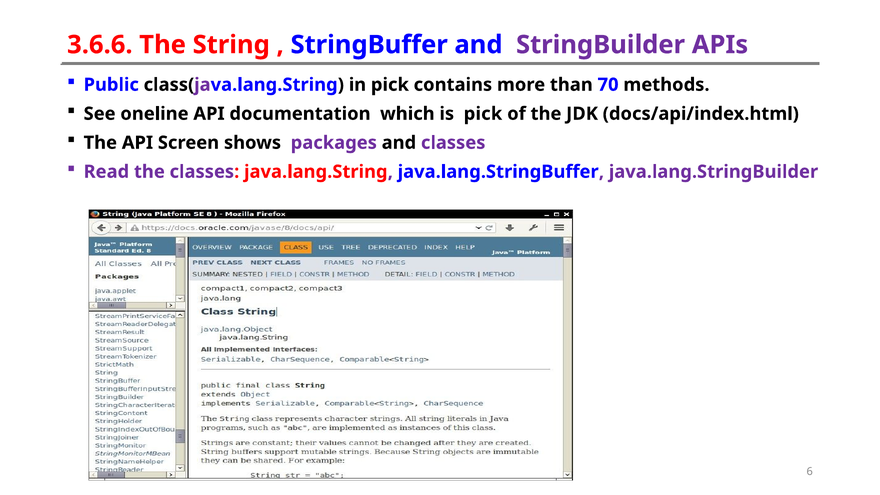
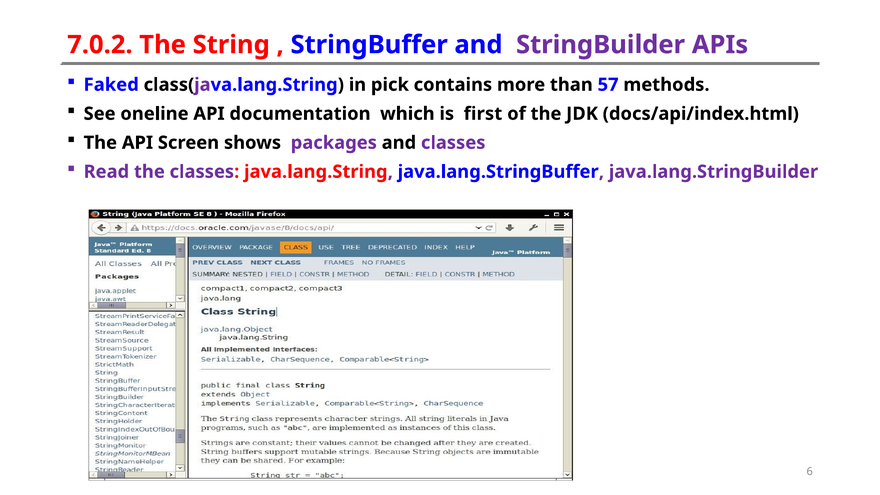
3.6.6: 3.6.6 -> 7.0.2 (100, 45)
Public: Public -> Faked (111, 85)
70: 70 -> 57 (608, 85)
is pick: pick -> first (483, 114)
